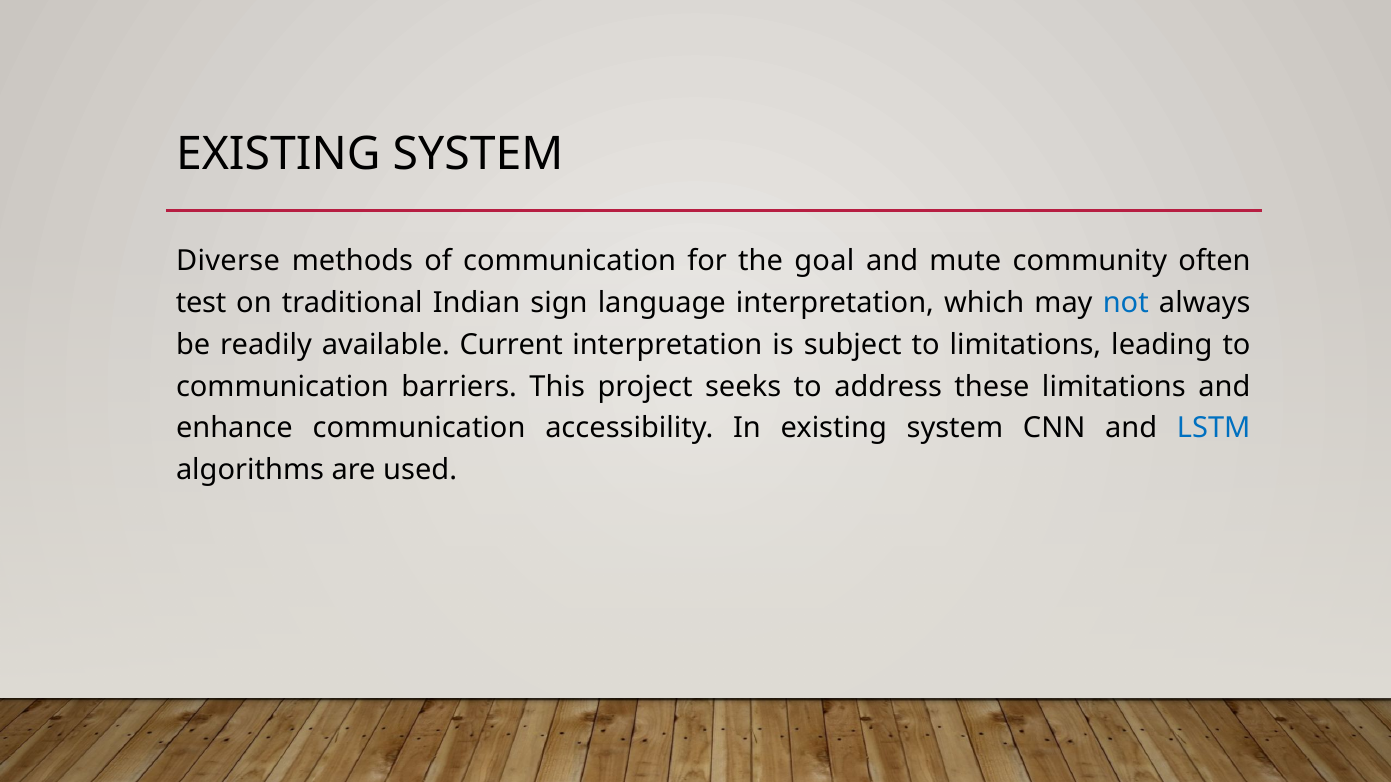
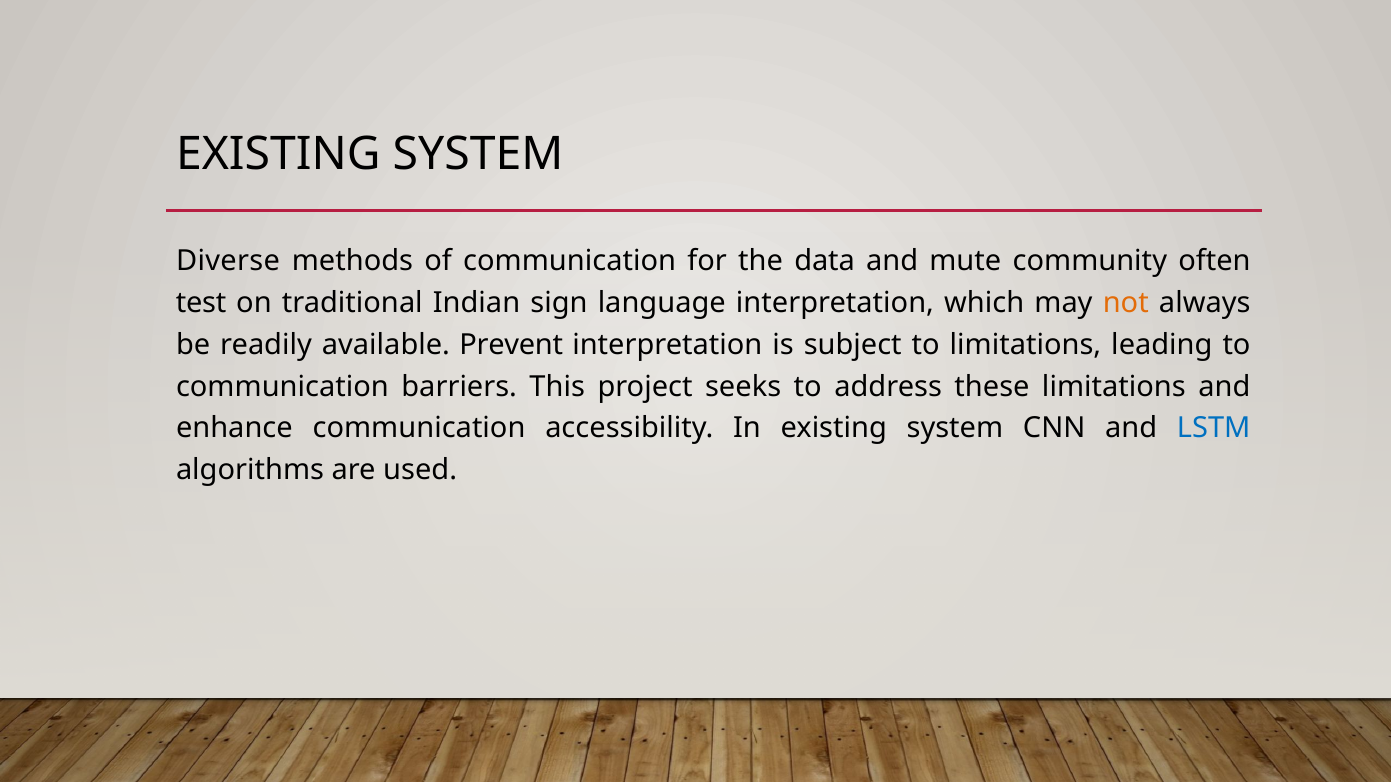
goal: goal -> data (825, 262)
not colour: blue -> orange (1126, 303)
Current: Current -> Prevent (511, 345)
